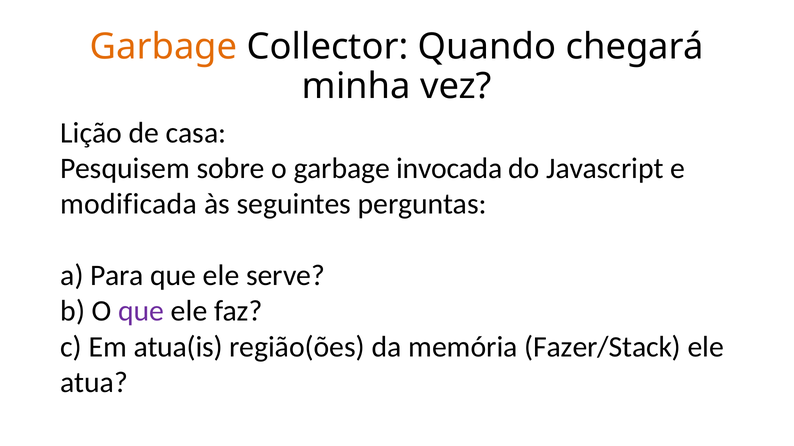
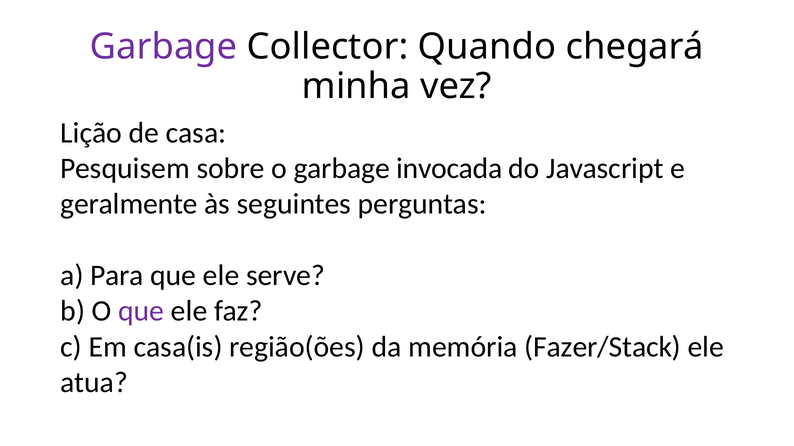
Garbage colour: orange -> purple (164, 47)
modificada: modificada -> geralmente (129, 204)
atua(is: atua(is -> casa(is (178, 347)
